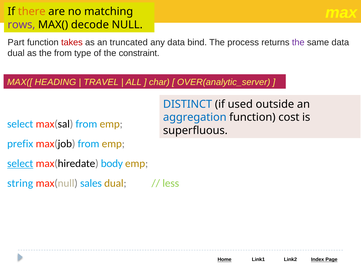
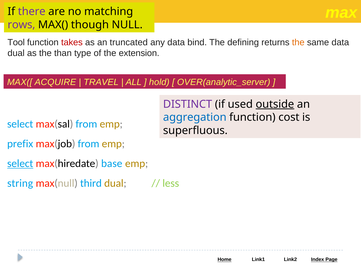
there colour: orange -> purple (32, 12)
decode: decode -> though (90, 25)
Part: Part -> Tool (16, 42)
process: process -> defining (243, 42)
the colour: purple -> orange (298, 42)
the from: from -> than (63, 53)
constraint: constraint -> extension (139, 53)
HEADING: HEADING -> ACQUIRE (55, 82)
char: char -> hold (159, 82)
DISTINCT colour: blue -> purple (188, 104)
outside underline: none -> present (275, 104)
body: body -> base (112, 164)
sales: sales -> third (91, 184)
